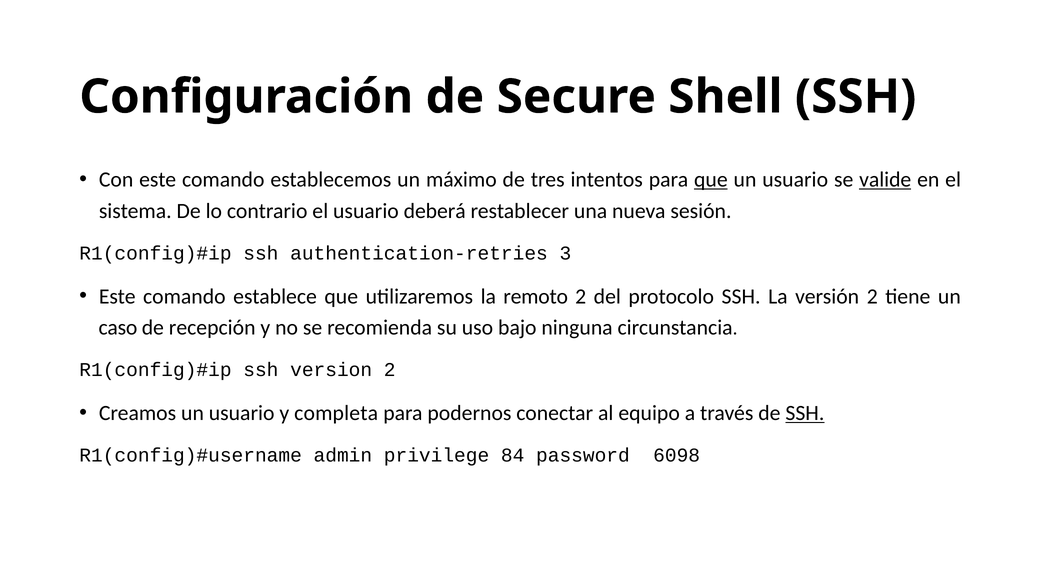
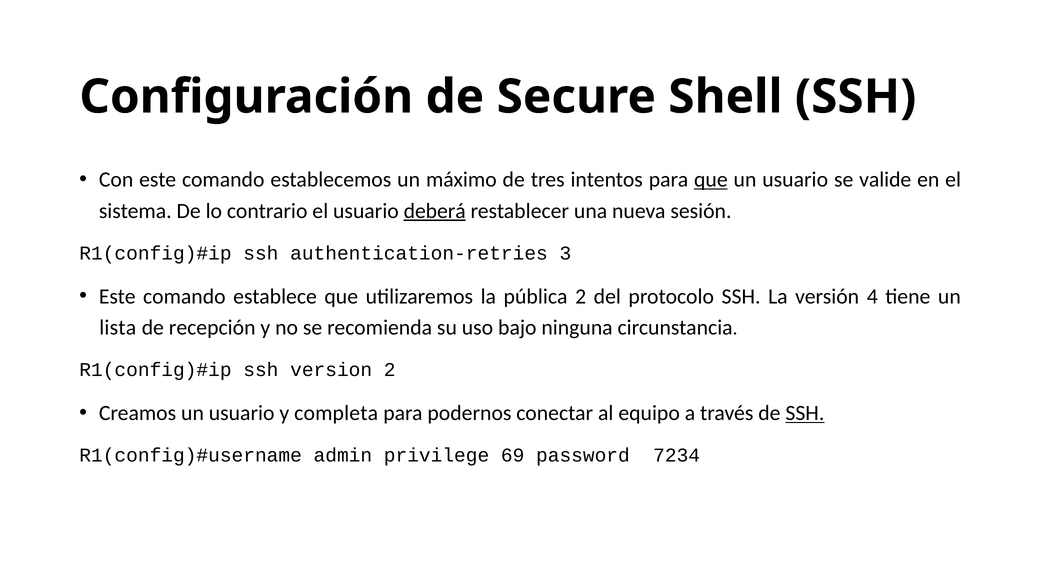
valide underline: present -> none (885, 180)
deberá underline: none -> present (435, 211)
remoto: remoto -> pública (536, 296)
versión 2: 2 -> 4 (872, 296)
caso: caso -> lista (118, 327)
84: 84 -> 69 (513, 455)
6098: 6098 -> 7234 (677, 455)
